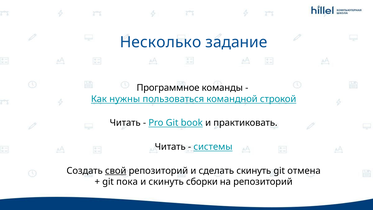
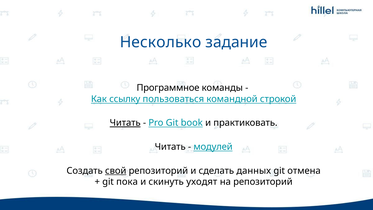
нужны: нужны -> ссылку (125, 99)
Читать underline: none -> present (125, 123)
системы: системы -> модулей (213, 147)
сделать скинуть: скинуть -> данных (254, 171)
сборки: сборки -> уходят (202, 182)
